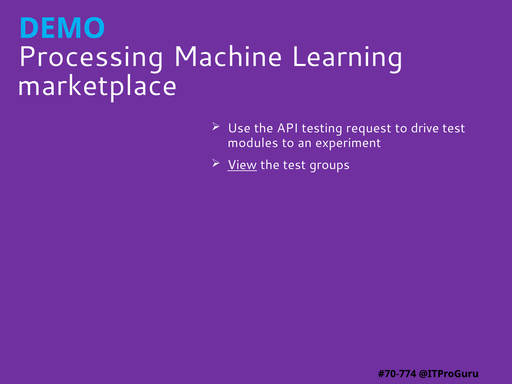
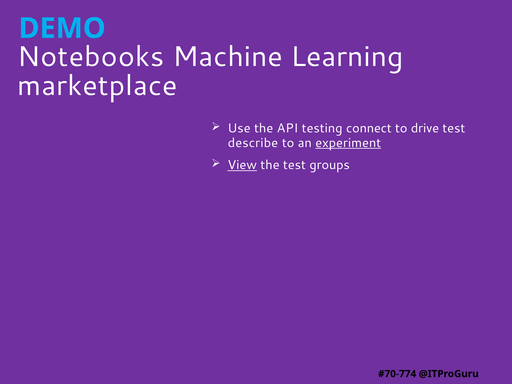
Processing: Processing -> Notebooks (91, 57)
request: request -> connect (369, 128)
modules: modules -> describe (253, 143)
experiment underline: none -> present (348, 143)
